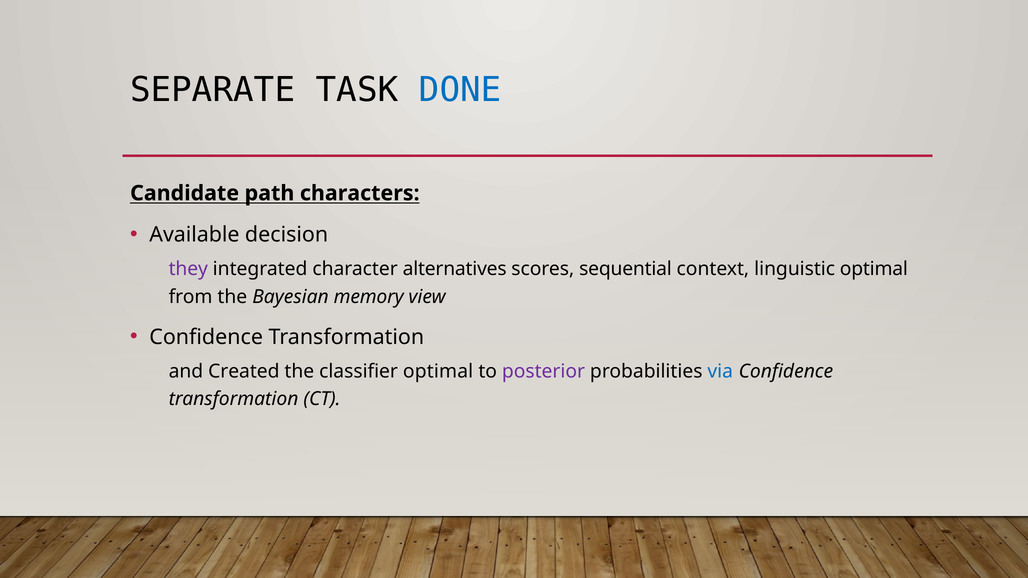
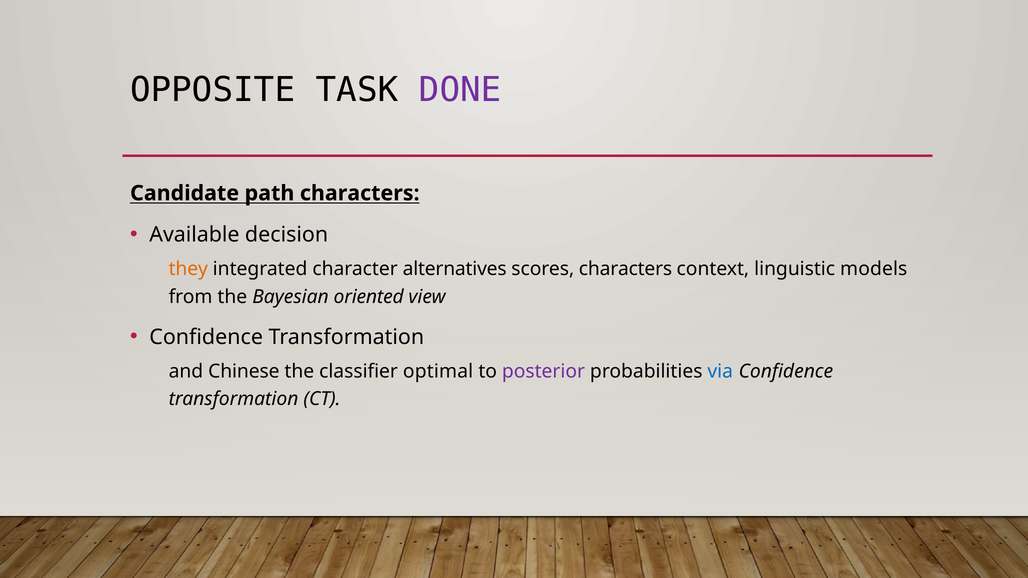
SEPARATE: SEPARATE -> OPPOSITE (213, 90)
DONE colour: blue -> purple (460, 90)
they colour: purple -> orange (188, 269)
scores sequential: sequential -> characters (626, 269)
linguistic optimal: optimal -> models (874, 269)
memory: memory -> oriented (369, 297)
Created: Created -> Chinese (244, 371)
